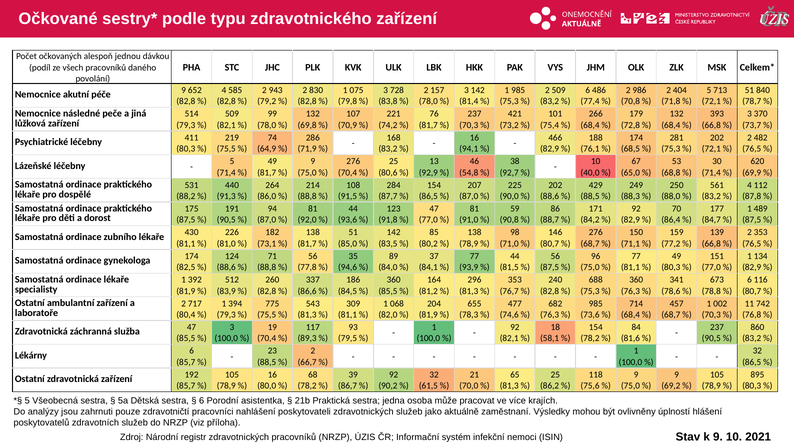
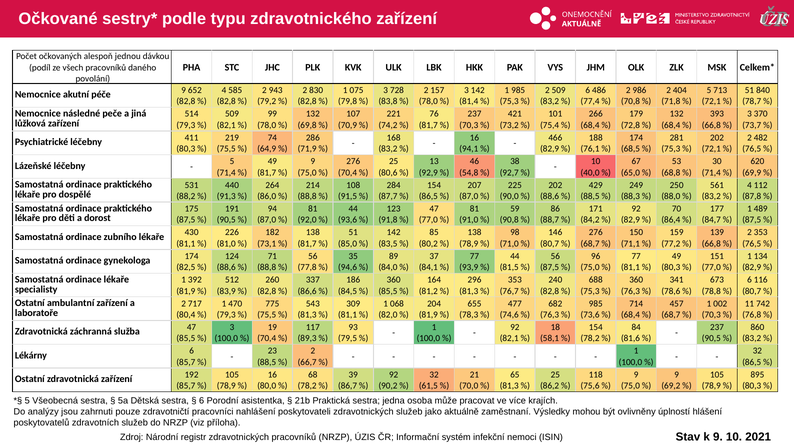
394: 394 -> 470 (235, 303)
